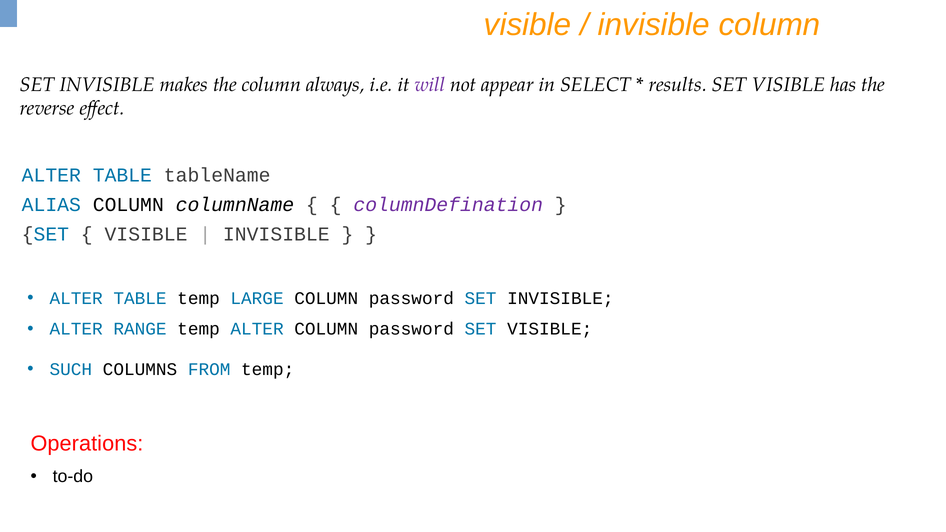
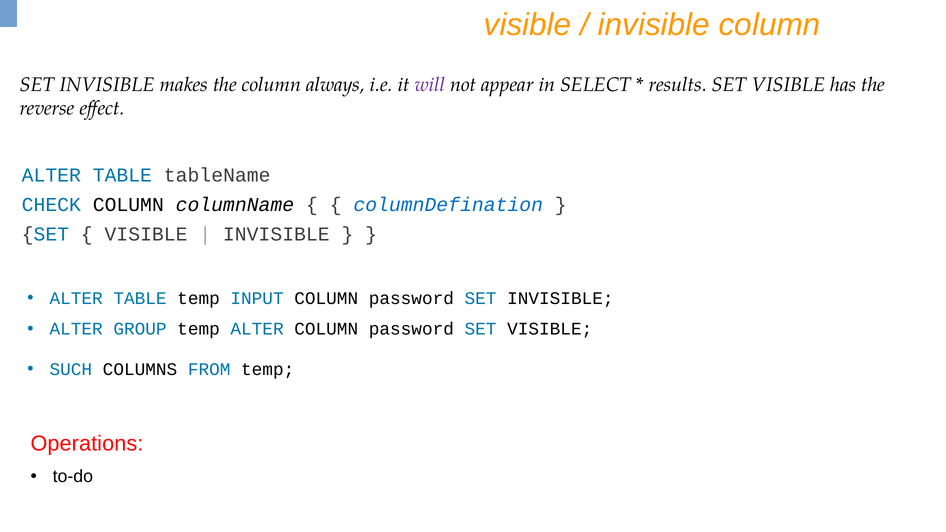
ALIAS: ALIAS -> CHECK (51, 205)
columnDefination colour: purple -> blue (448, 205)
LARGE: LARGE -> INPUT (257, 298)
RANGE: RANGE -> GROUP (140, 329)
